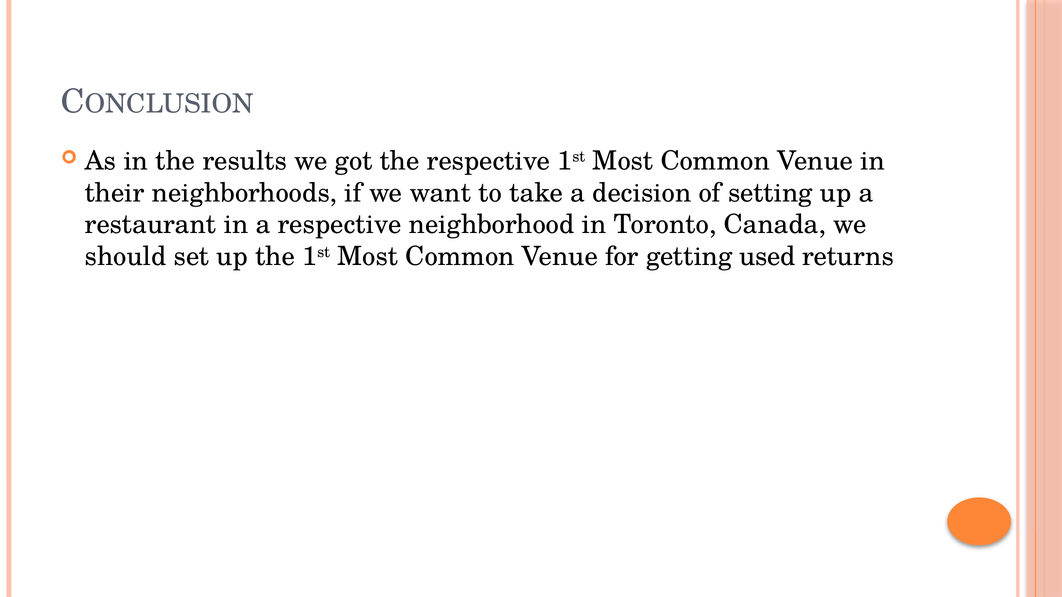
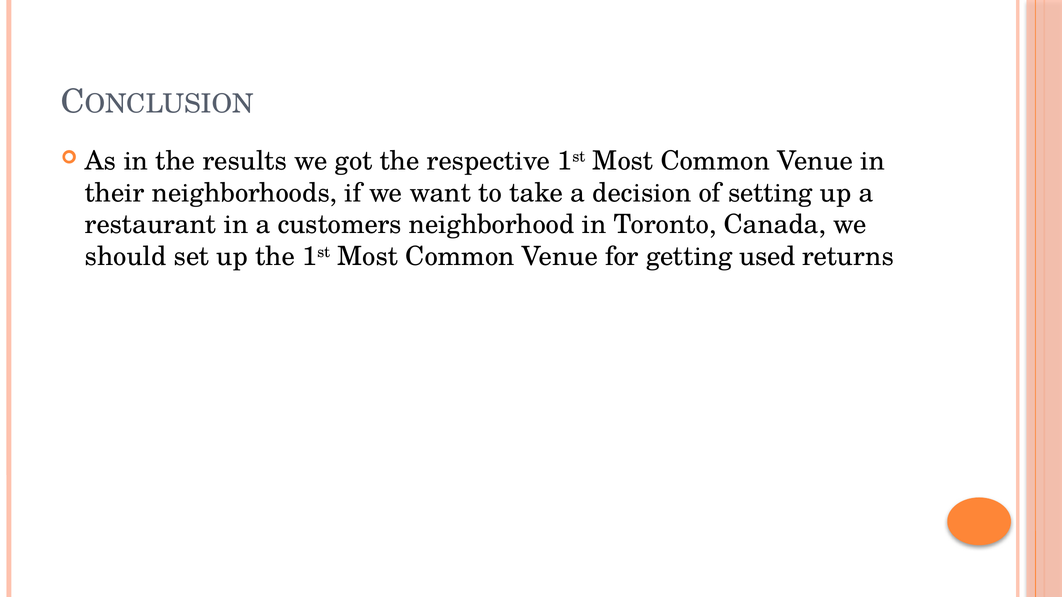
a respective: respective -> customers (340, 225)
